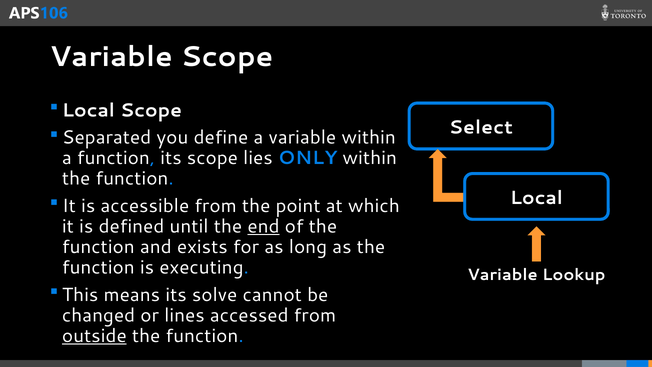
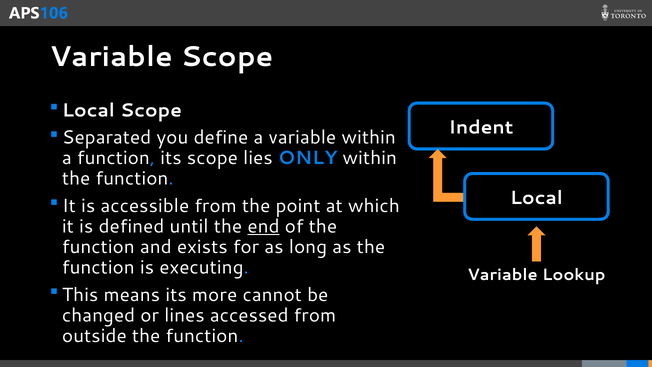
Select: Select -> Indent (481, 127)
solve: solve -> more (215, 295)
outside underline: present -> none (94, 336)
